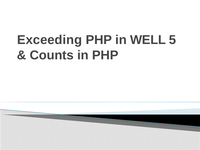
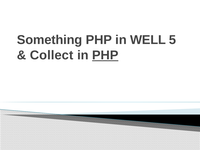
Exceeding: Exceeding -> Something (50, 40)
Counts: Counts -> Collect (52, 55)
PHP underline: none -> present (105, 55)
